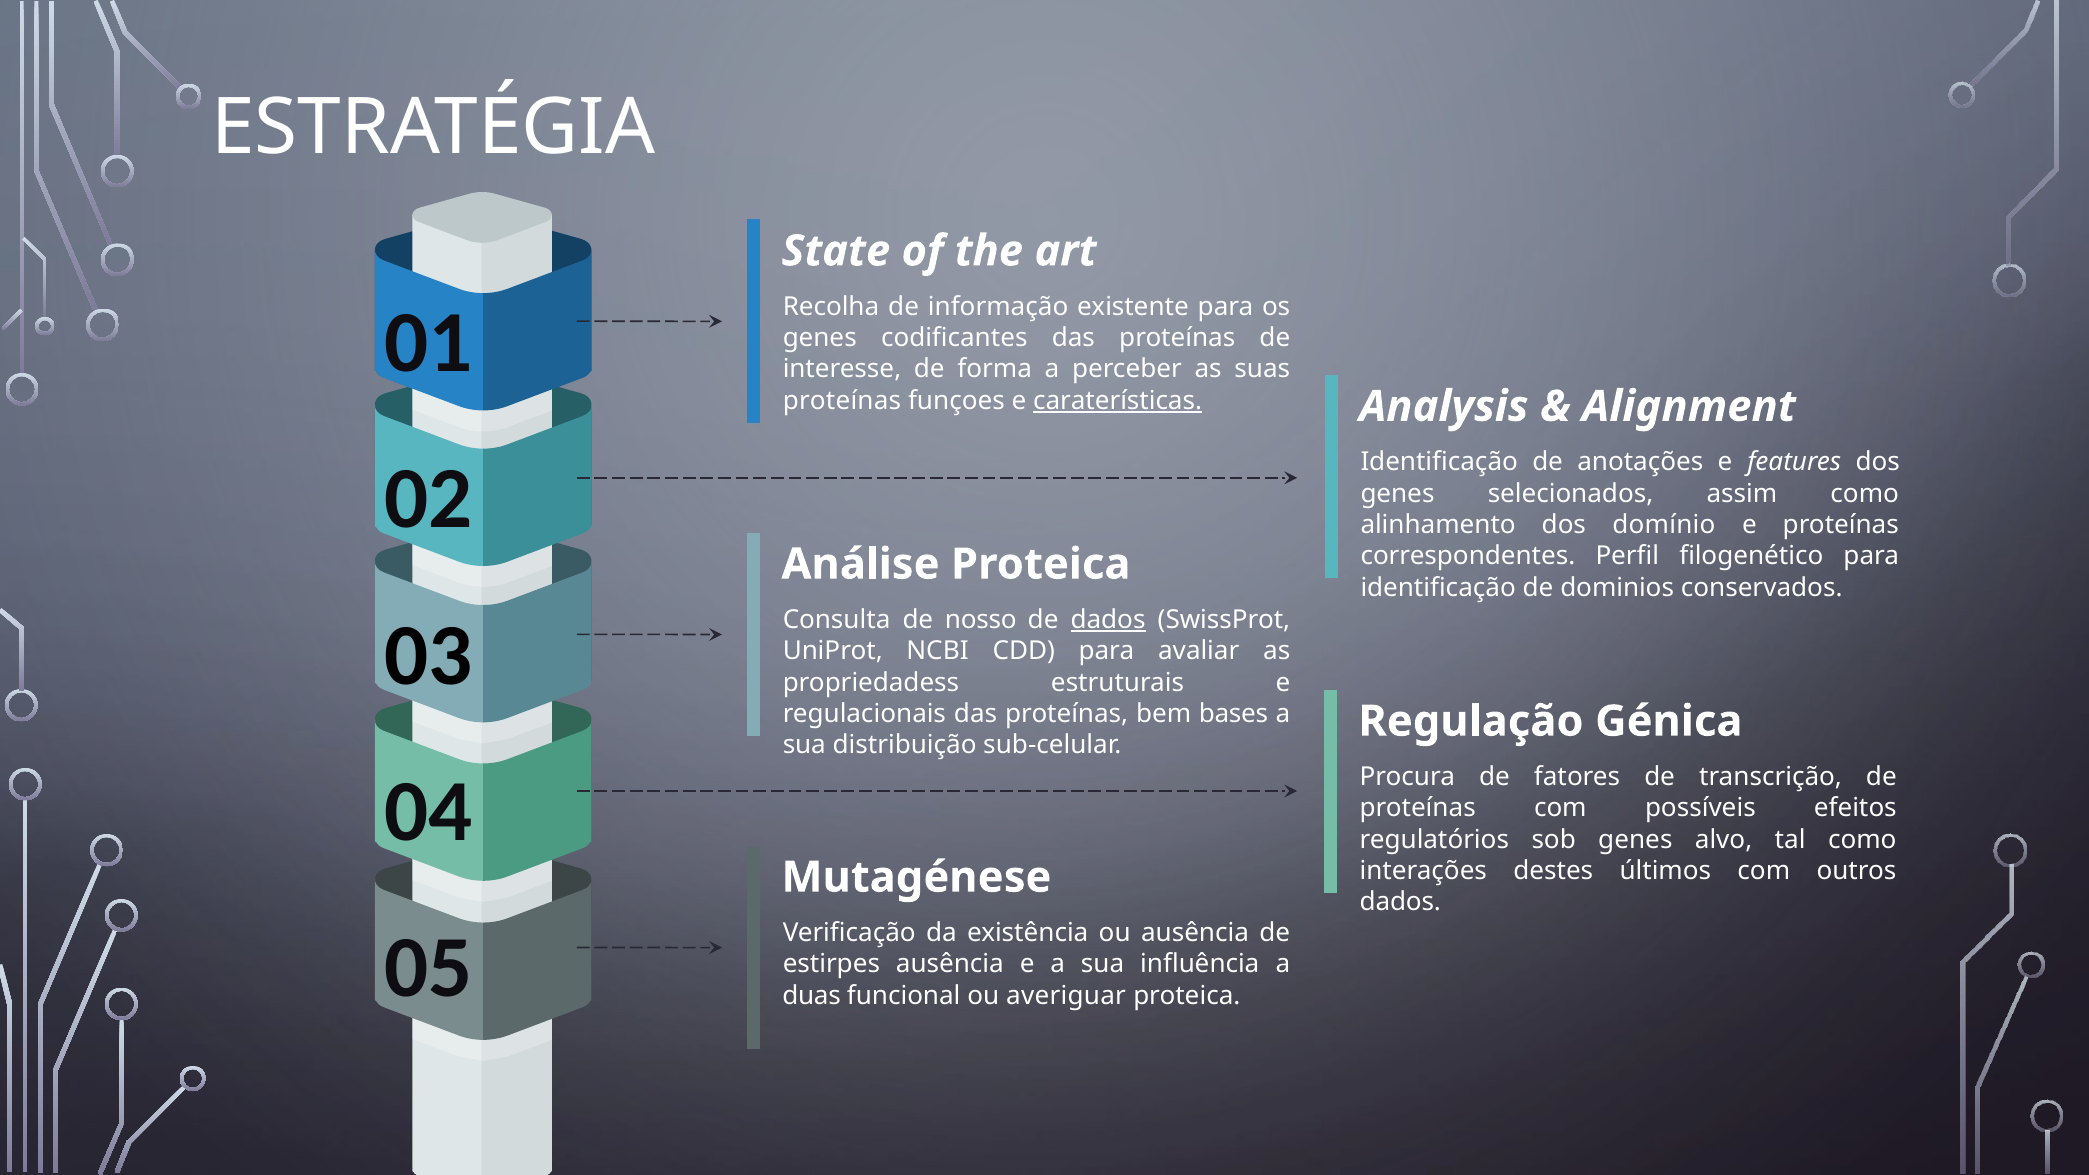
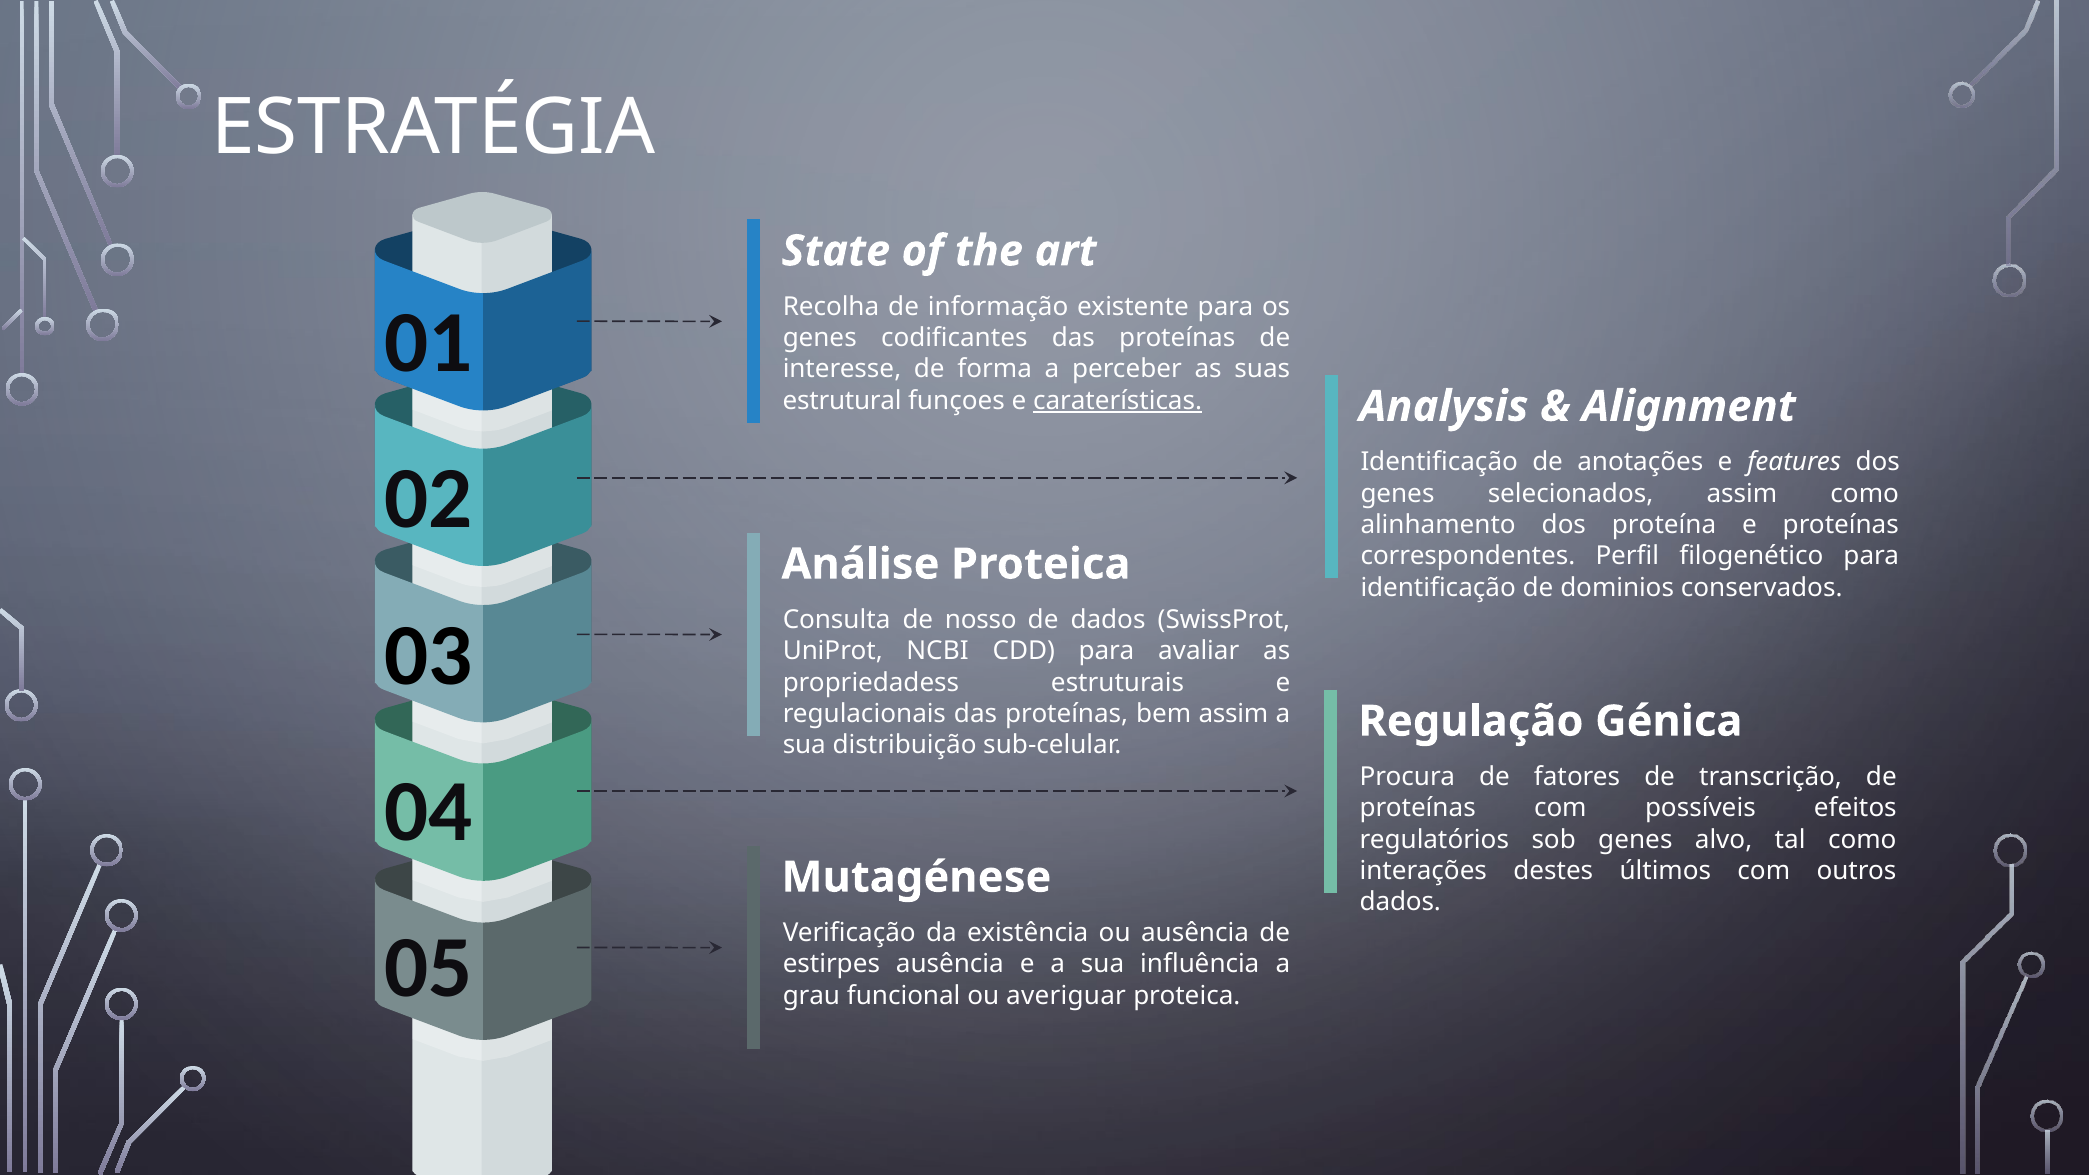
proteínas: proteínas -> estrutural (842, 401)
domínio: domínio -> proteína (1664, 525)
dados underline: present -> none (1108, 620)
bem bases: bases -> assim (1233, 714)
duas: duas -> grau (811, 996)
